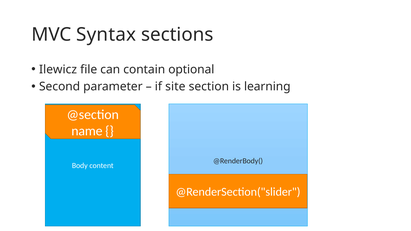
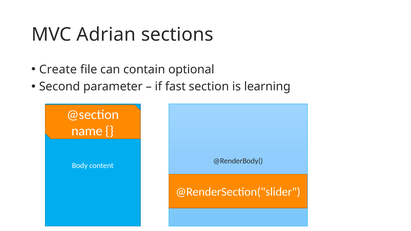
Syntax: Syntax -> Adrian (106, 35)
Ilewicz: Ilewicz -> Create (58, 69)
site: site -> fast (175, 87)
